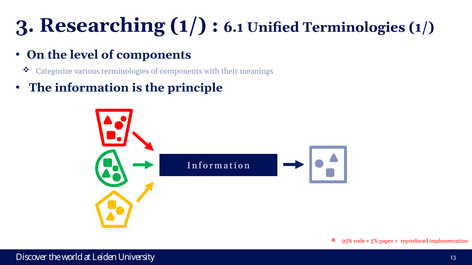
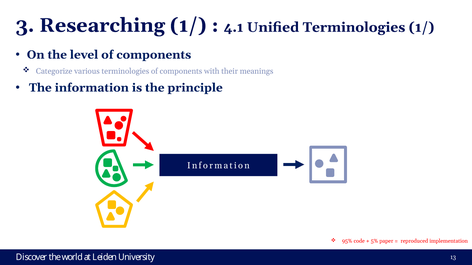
6.1: 6.1 -> 4.1 (234, 27)
